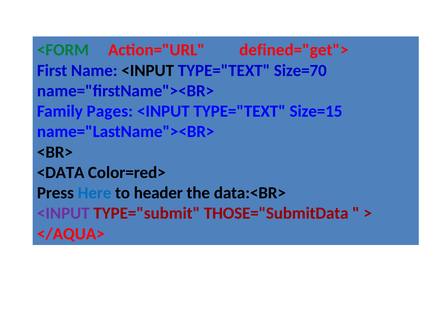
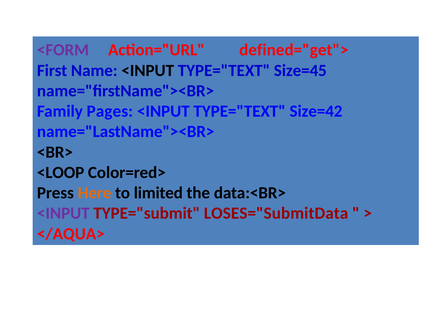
<FORM colour: green -> purple (63, 50)
Size=70: Size=70 -> Size=45 (300, 70)
Size=15: Size=15 -> Size=42 (316, 111)
<DATA: <DATA -> <LOOP (61, 172)
Here colour: blue -> orange (95, 193)
header: header -> limited (158, 193)
THOSE="SubmitData: THOSE="SubmitData -> LOSES="SubmitData (276, 213)
